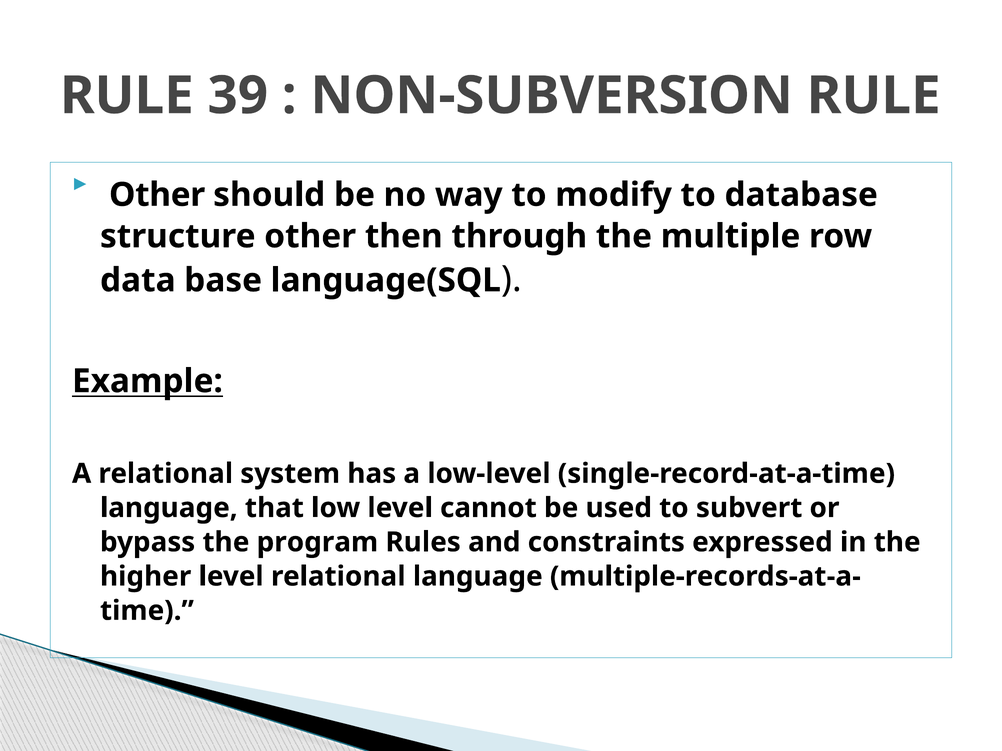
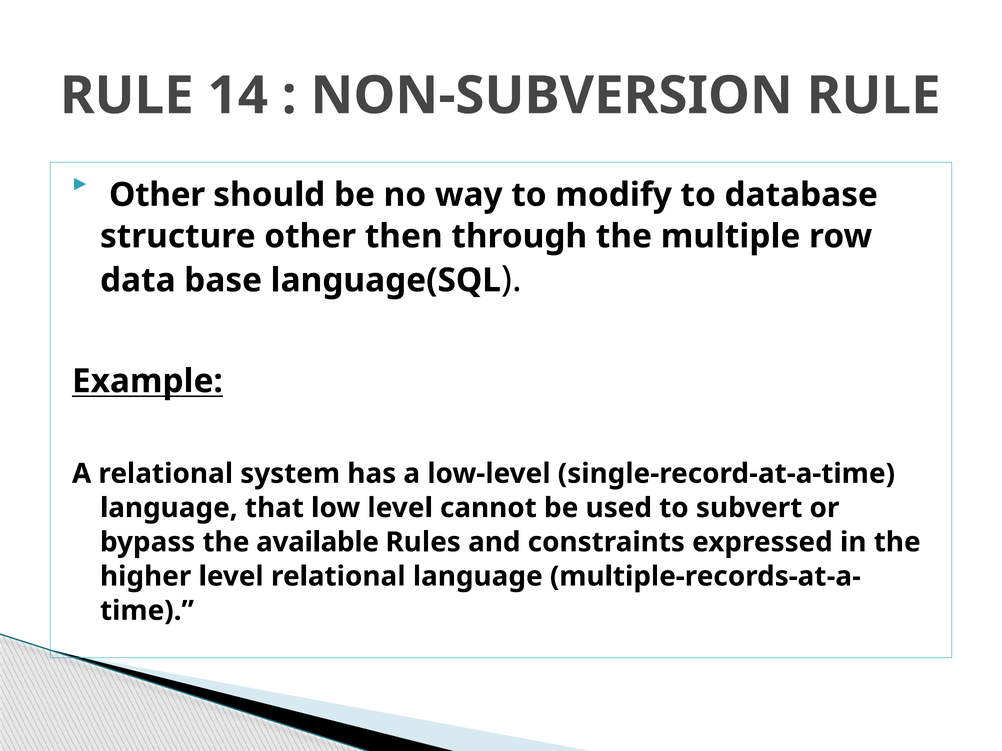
39: 39 -> 14 (238, 96)
program: program -> available (318, 543)
